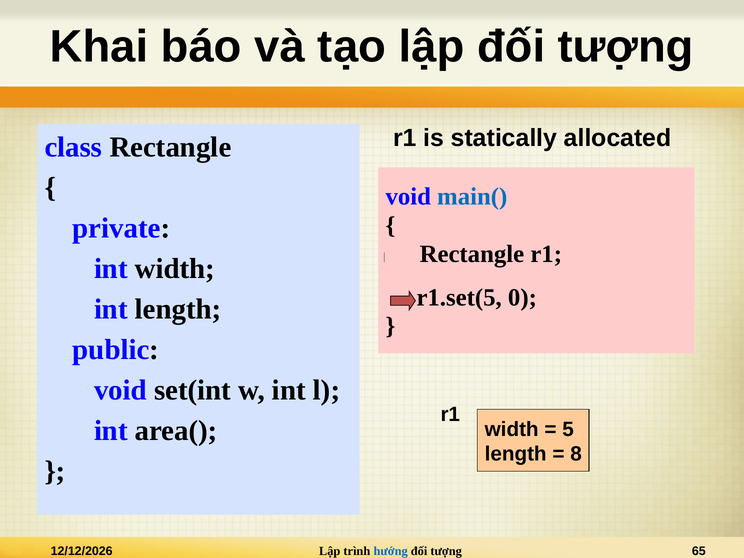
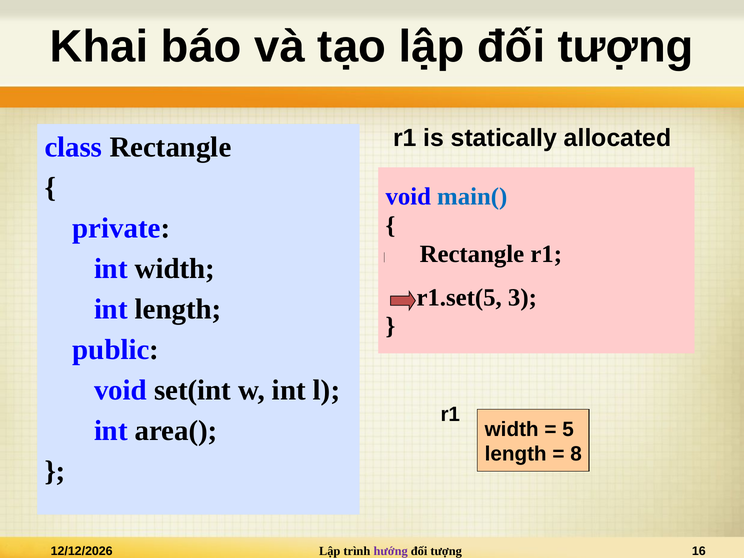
0: 0 -> 3 (522, 297)
hướng colour: blue -> purple (391, 551)
65: 65 -> 16 (699, 551)
